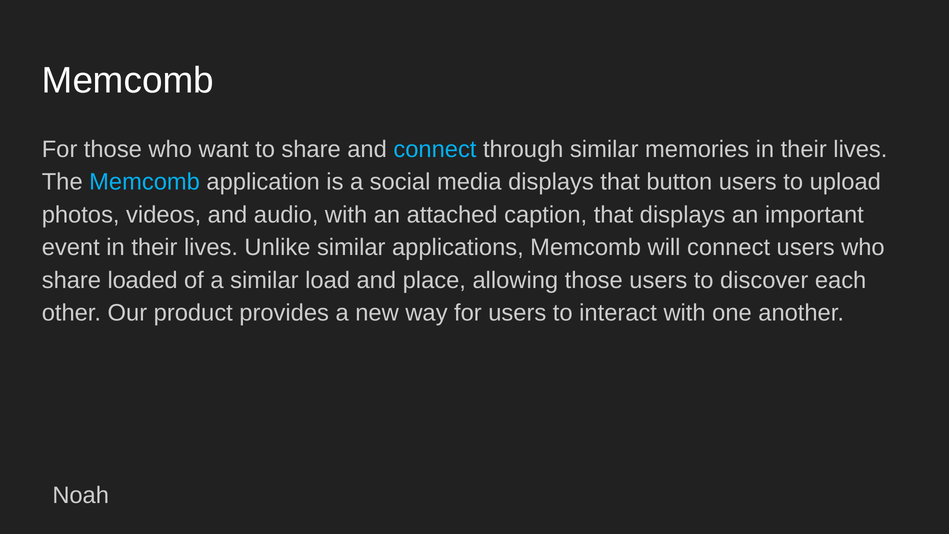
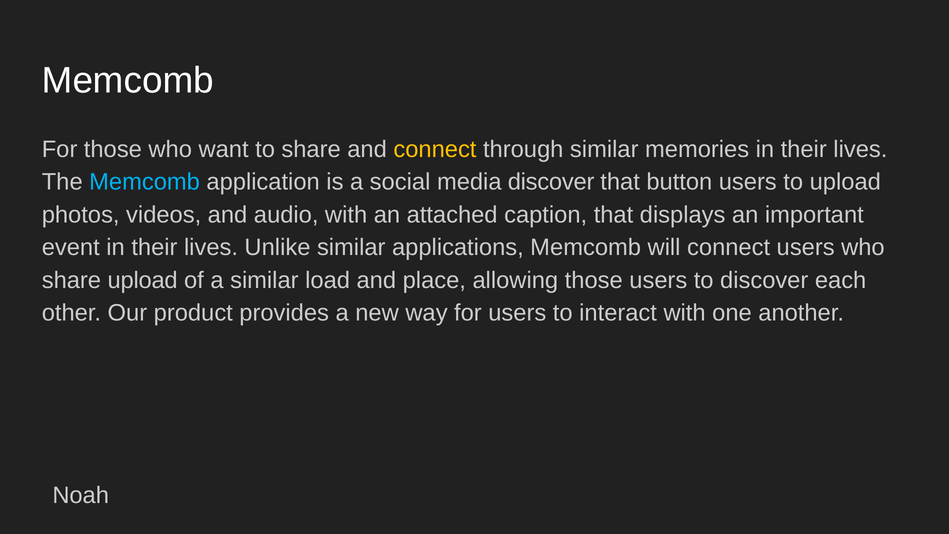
connect colour: light blue -> yellow (435, 149)
media displays: displays -> discover (551, 182)
share loaded: loaded -> upload (143, 280)
